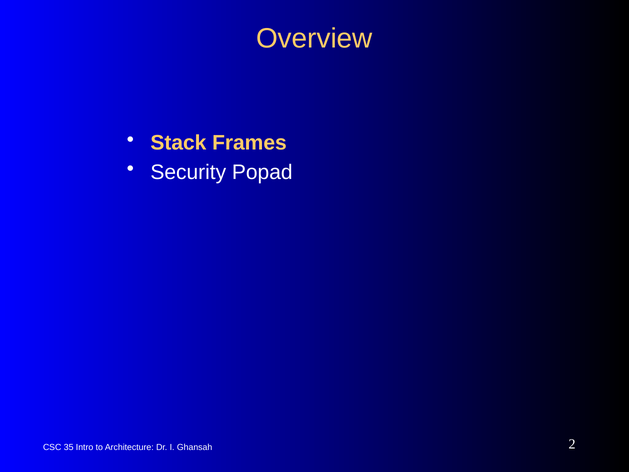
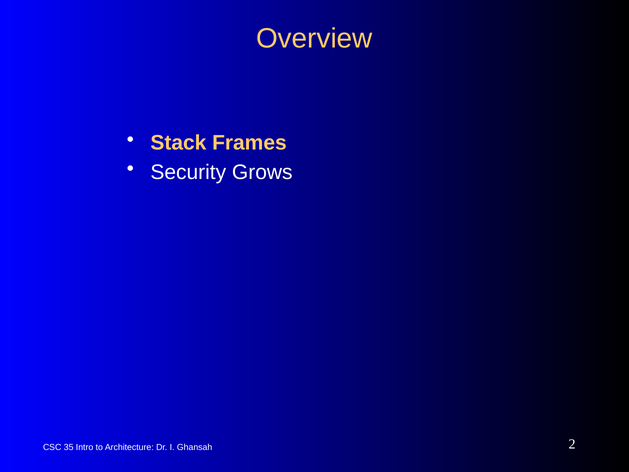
Popad: Popad -> Grows (262, 172)
